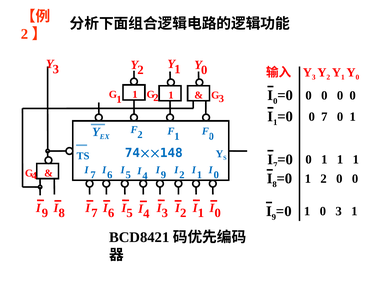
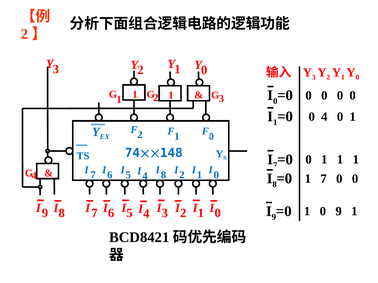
0 7: 7 -> 4 (324, 117)
9: 9 -> 8 (163, 175)
2: 2 -> 7 (324, 179)
1 0 3: 3 -> 9 (339, 212)
